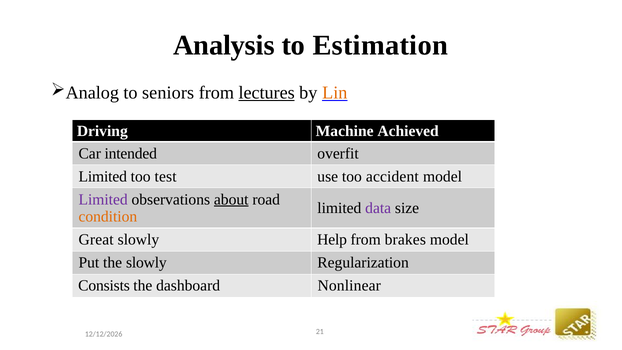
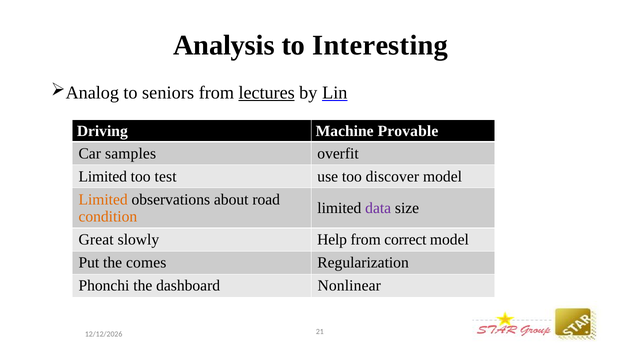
Estimation: Estimation -> Interesting (380, 45)
Lin colour: orange -> black (335, 93)
Achieved: Achieved -> Provable (408, 131)
intended: intended -> samples (131, 153)
accident: accident -> discover (392, 176)
Limited colour: purple -> orange (103, 199)
about underline: present -> none (231, 199)
brakes: brakes -> correct (405, 240)
the slowly: slowly -> comes (146, 263)
Consists: Consists -> Phonchi (104, 286)
